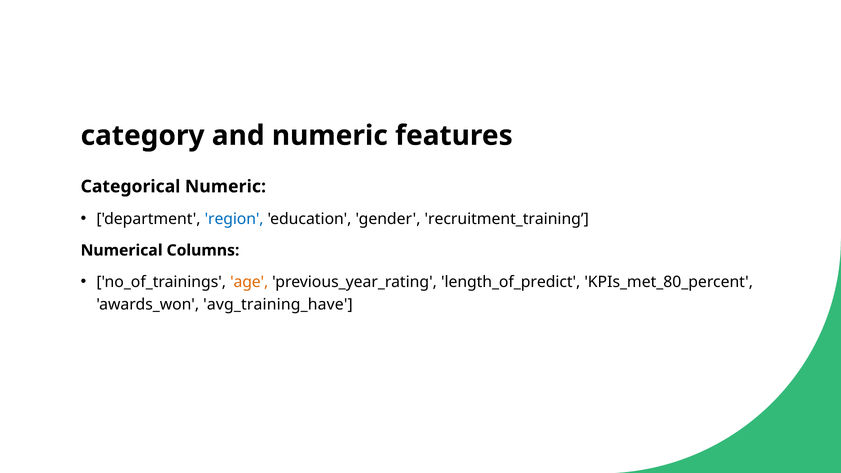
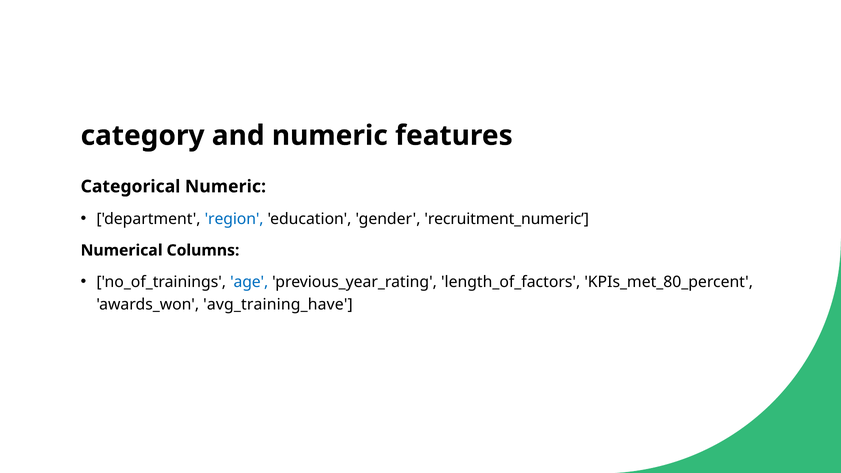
recruitment_training: recruitment_training -> recruitment_numeric (507, 219)
age colour: orange -> blue (249, 282)
length_of_predict: length_of_predict -> length_of_factors (511, 282)
